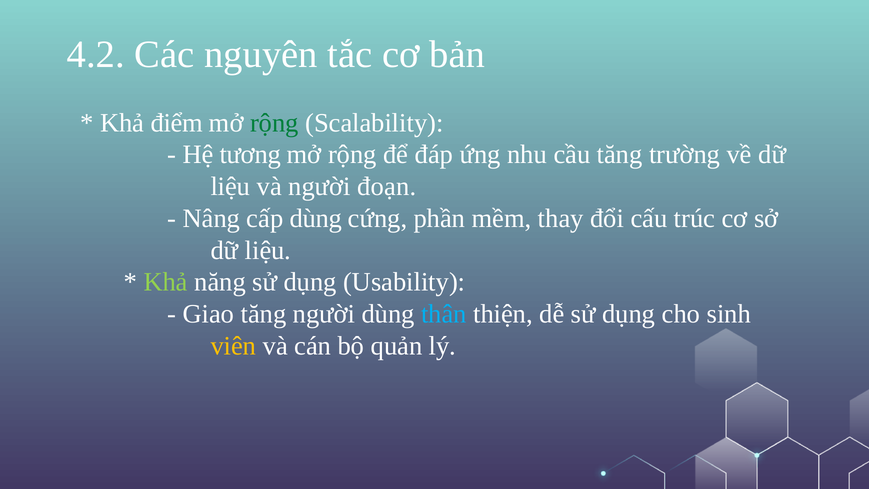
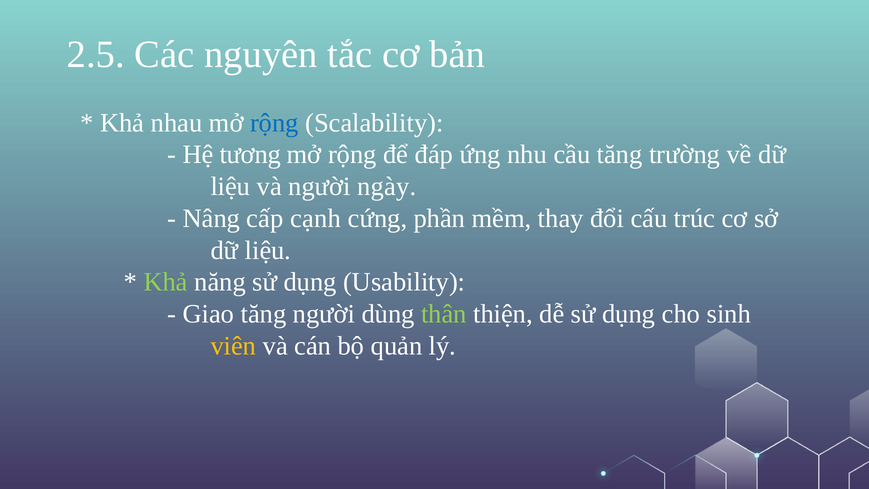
4.2: 4.2 -> 2.5 (96, 55)
điểm: điểm -> nhau (177, 123)
rộng colour: green -> blue (274, 123)
đoạn: đoạn -> ngày (387, 186)
cấp dùng: dùng -> cạnh (315, 218)
thân colour: light blue -> light green (444, 314)
